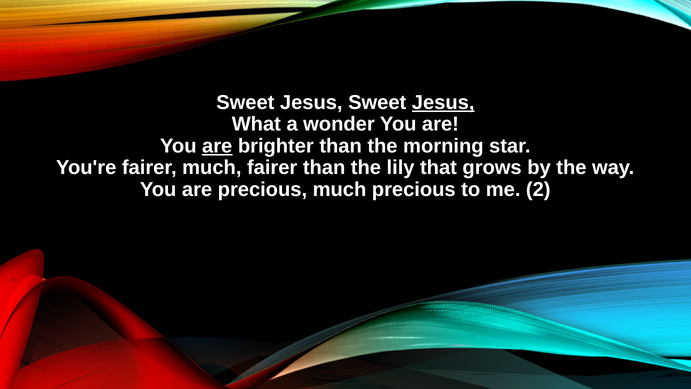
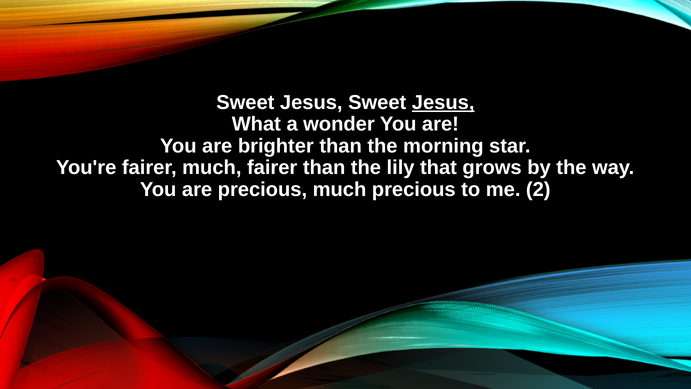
are underline: present -> none (217, 146)
